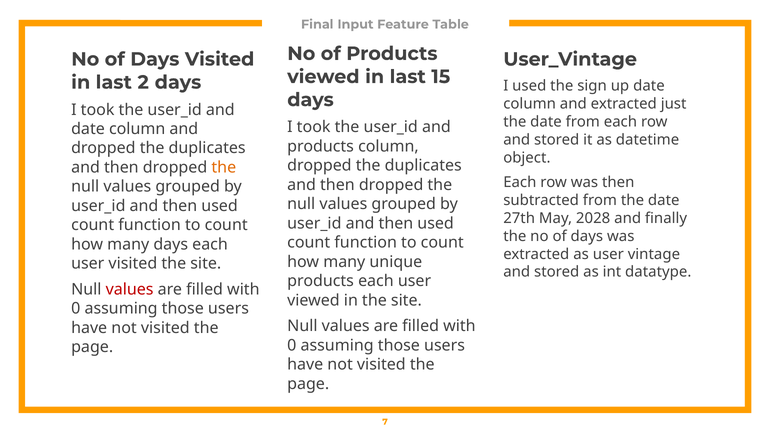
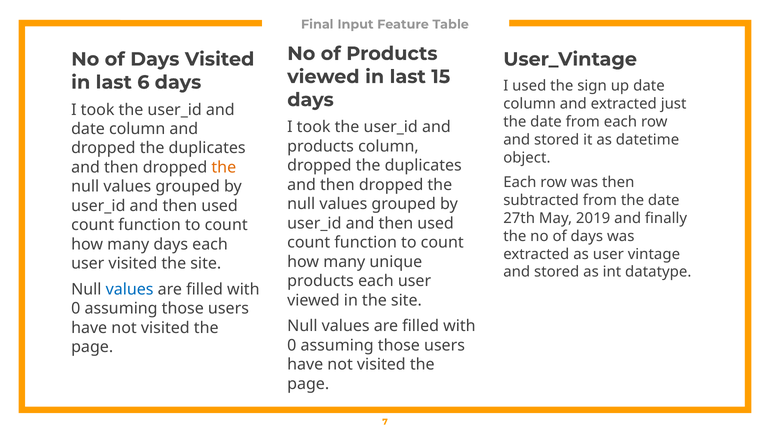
2: 2 -> 6 (143, 82)
2028: 2028 -> 2019 (593, 218)
values colour: red -> blue (130, 289)
